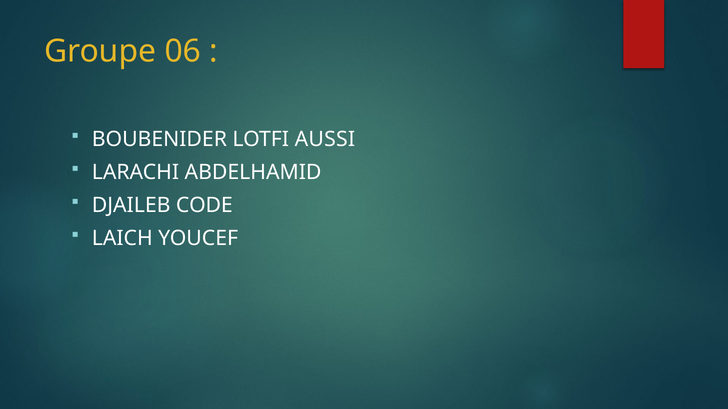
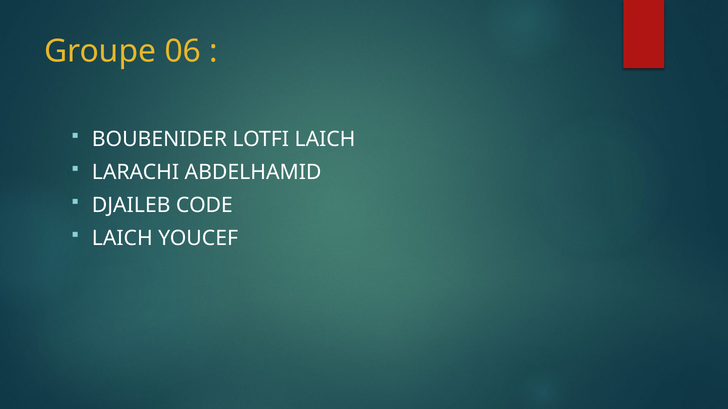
LOTFI AUSSI: AUSSI -> LAICH (325, 140)
